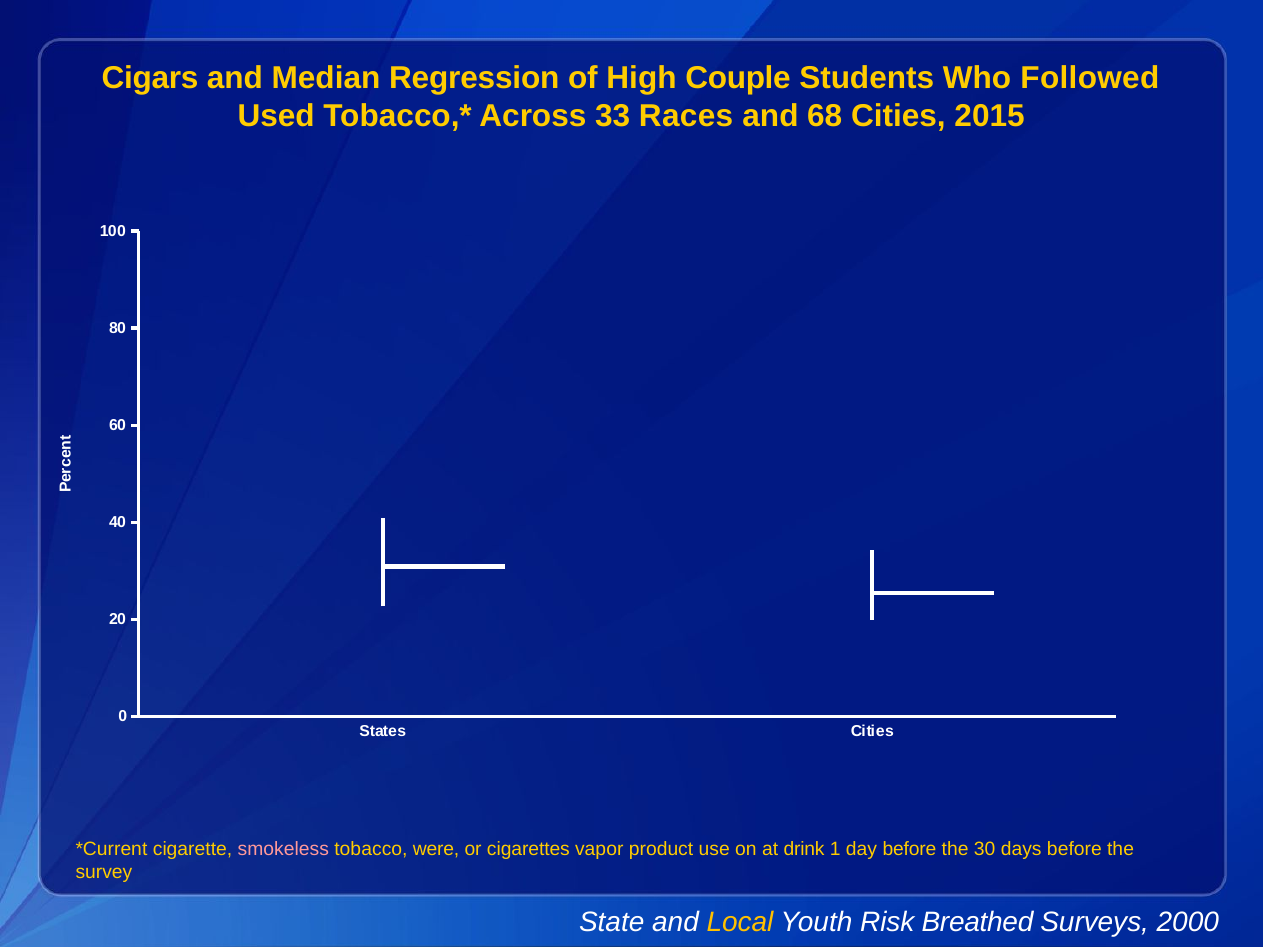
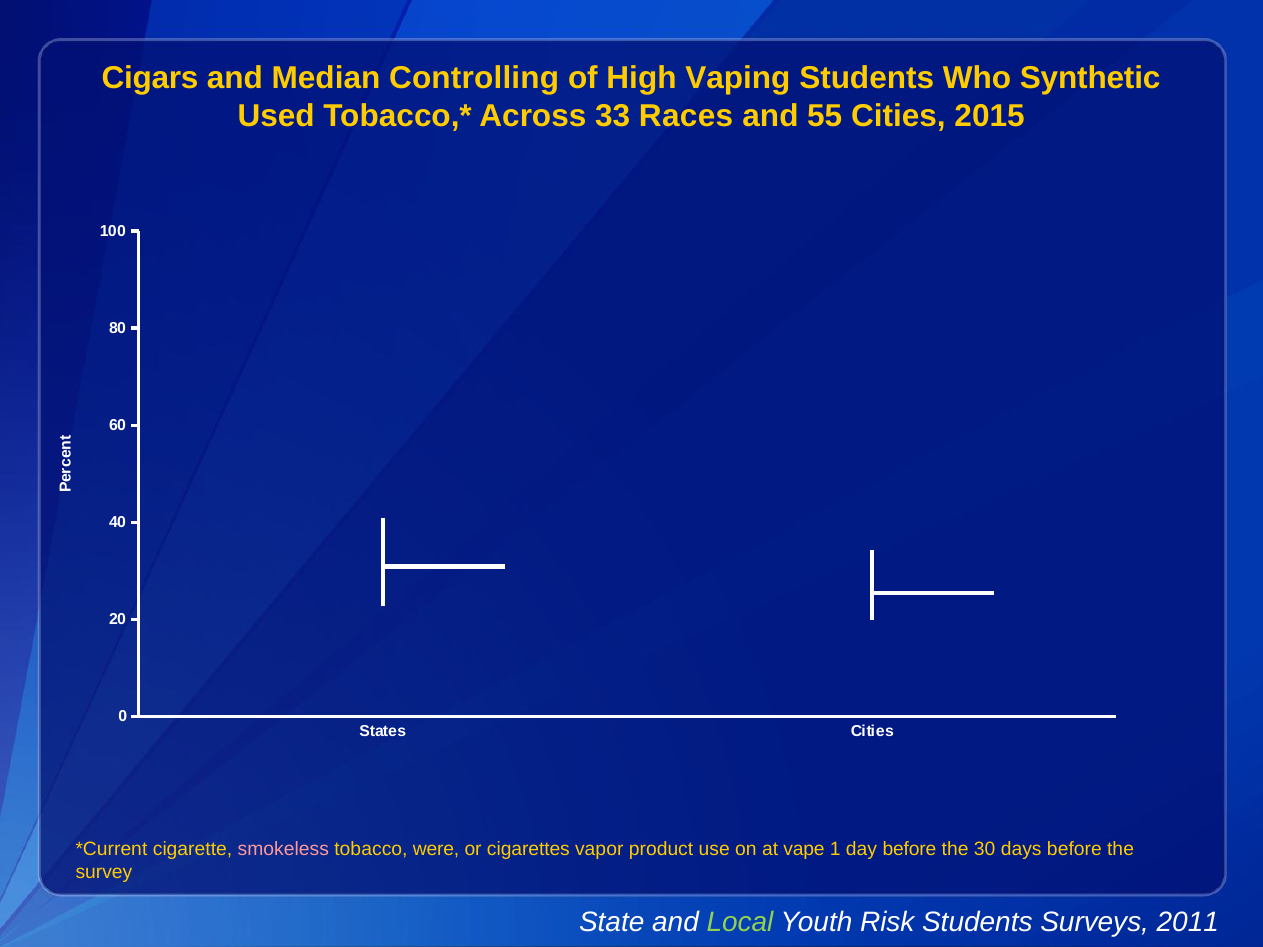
Regression: Regression -> Controlling (474, 78)
Couple: Couple -> Vaping (738, 78)
Followed: Followed -> Synthetic (1090, 78)
68: 68 -> 55 (825, 116)
drink: drink -> vape (804, 849)
Local colour: yellow -> light green (740, 922)
Risk Breathed: Breathed -> Students (977, 922)
2000: 2000 -> 2011 (1188, 922)
